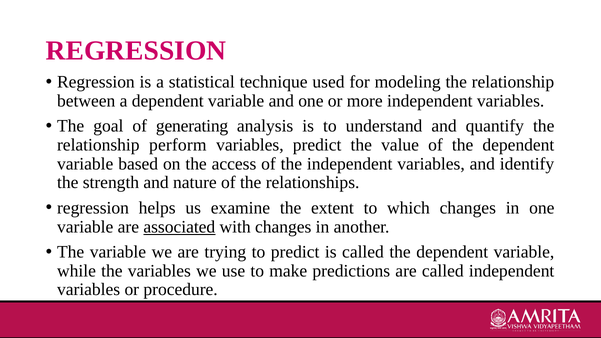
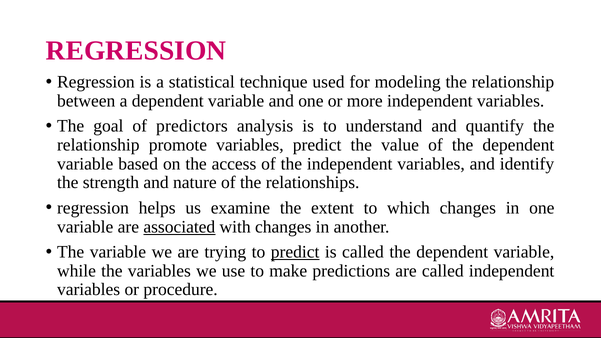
generating: generating -> predictors (192, 126)
perform: perform -> promote (178, 145)
predict underline: none -> present (295, 252)
